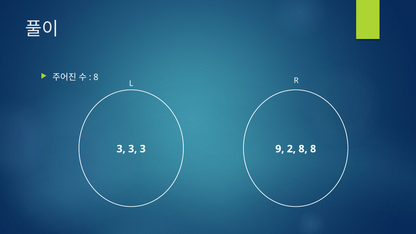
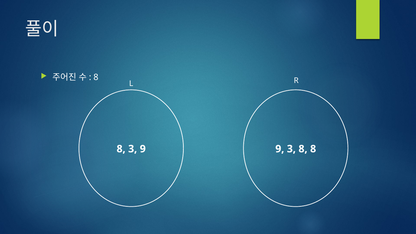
3: 3 -> 8 (121, 149)
3: 3 -> 9 (143, 149)
9 2: 2 -> 3 (291, 149)
